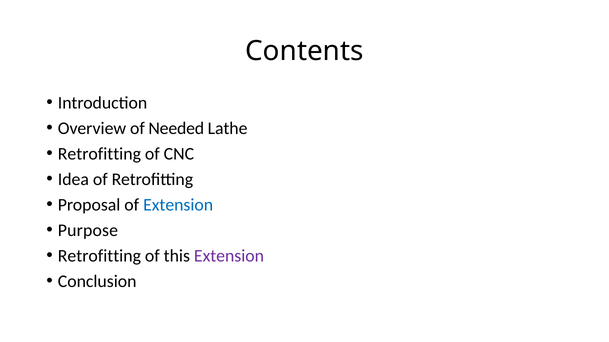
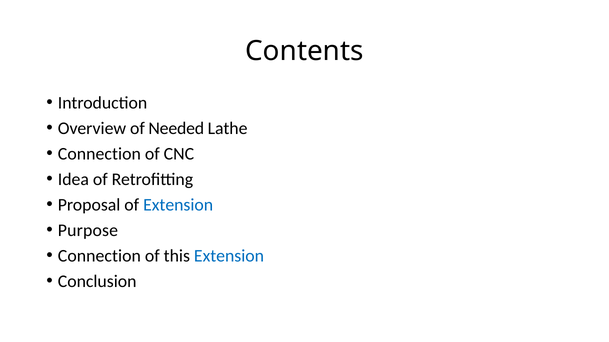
Retrofitting: Retrofitting -> Connection (99, 154)
Retrofitting: Retrofitting -> Connection (99, 256)
Extension colour: purple -> blue (229, 256)
